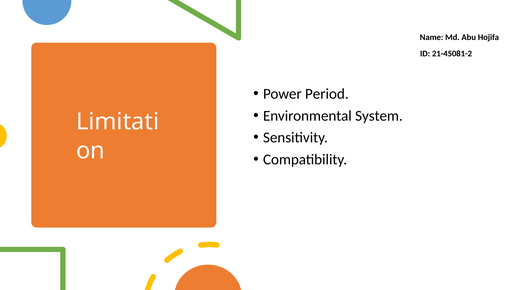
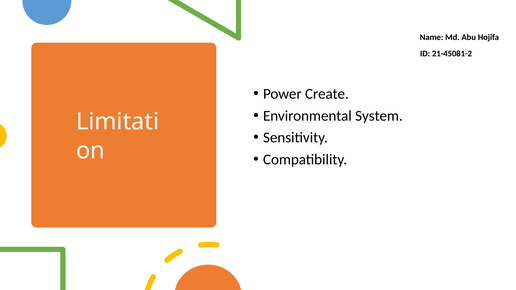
Period: Period -> Create (327, 94)
